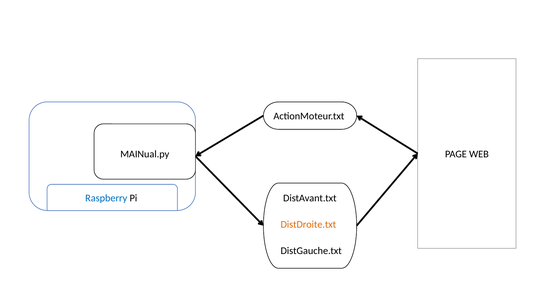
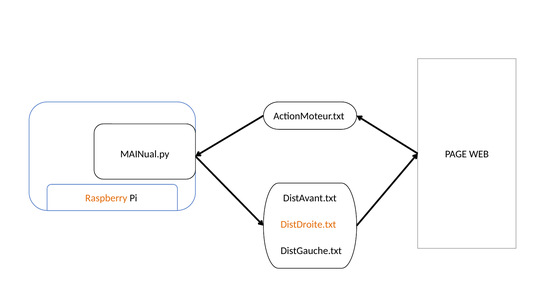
Raspberry colour: blue -> orange (106, 198)
